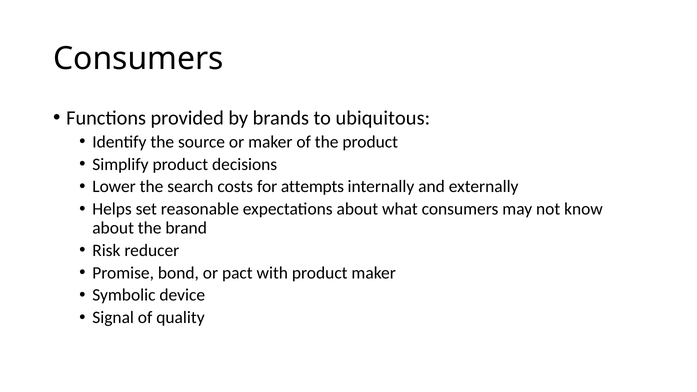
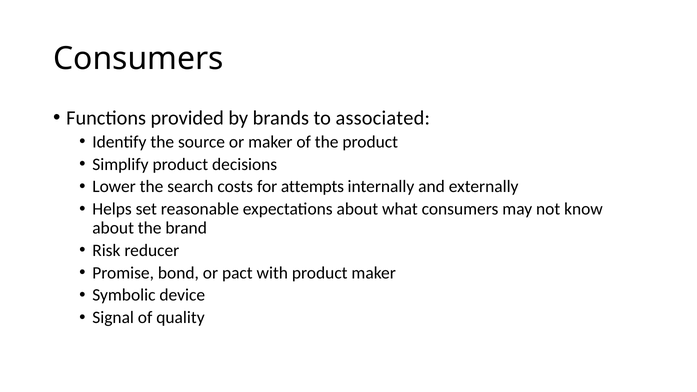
ubiquitous: ubiquitous -> associated (383, 118)
